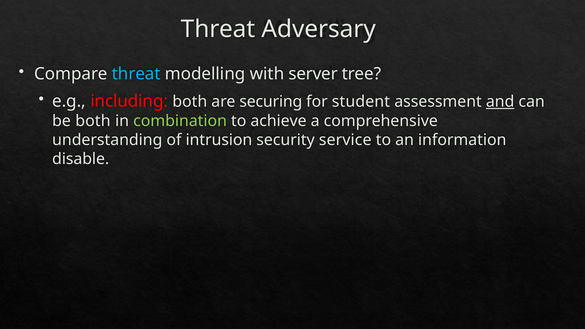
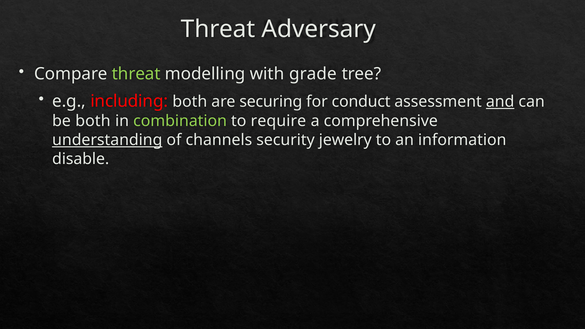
threat colour: light blue -> light green (136, 74)
server: server -> grade (313, 74)
student: student -> conduct (361, 102)
achieve: achieve -> require (278, 121)
understanding underline: none -> present (107, 140)
intrusion: intrusion -> channels (219, 140)
service: service -> jewelry (345, 140)
